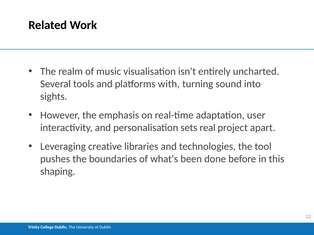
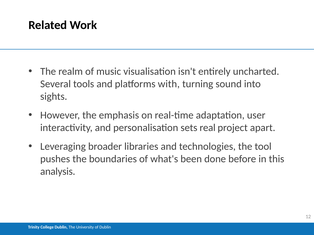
creative: creative -> broader (105, 147)
shaping: shaping -> analysis (58, 172)
